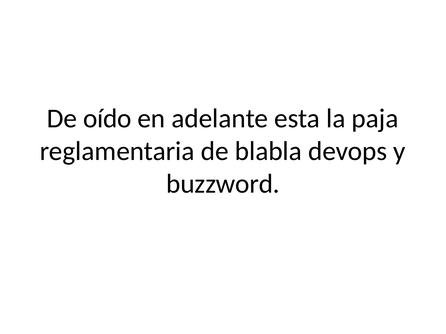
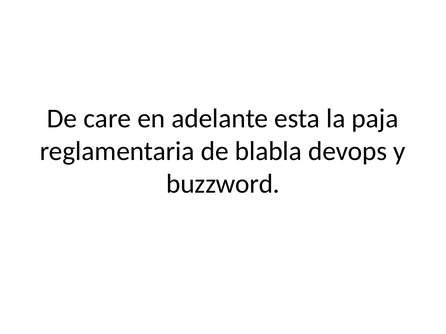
oído: oído -> care (107, 119)
